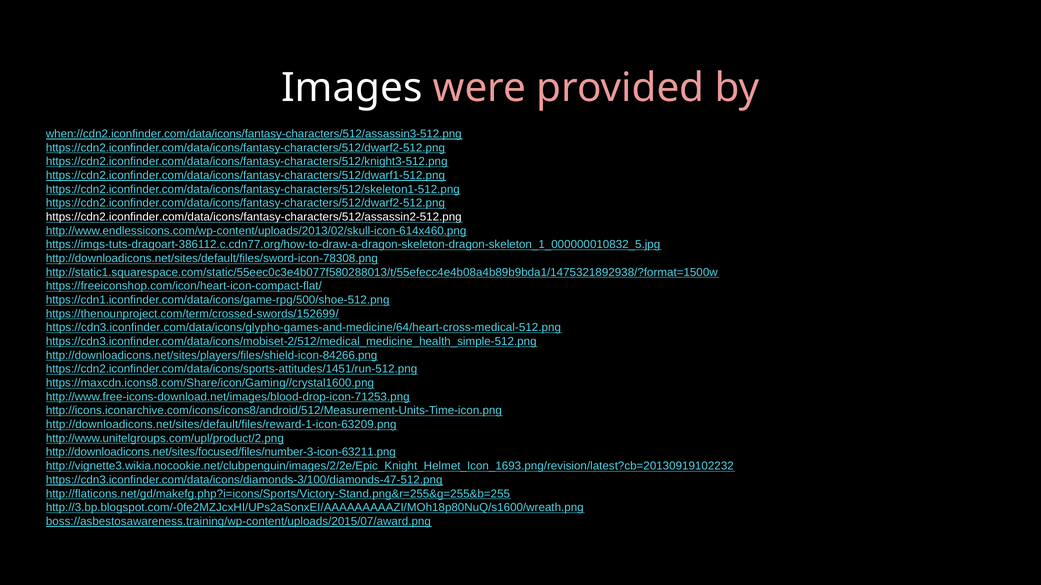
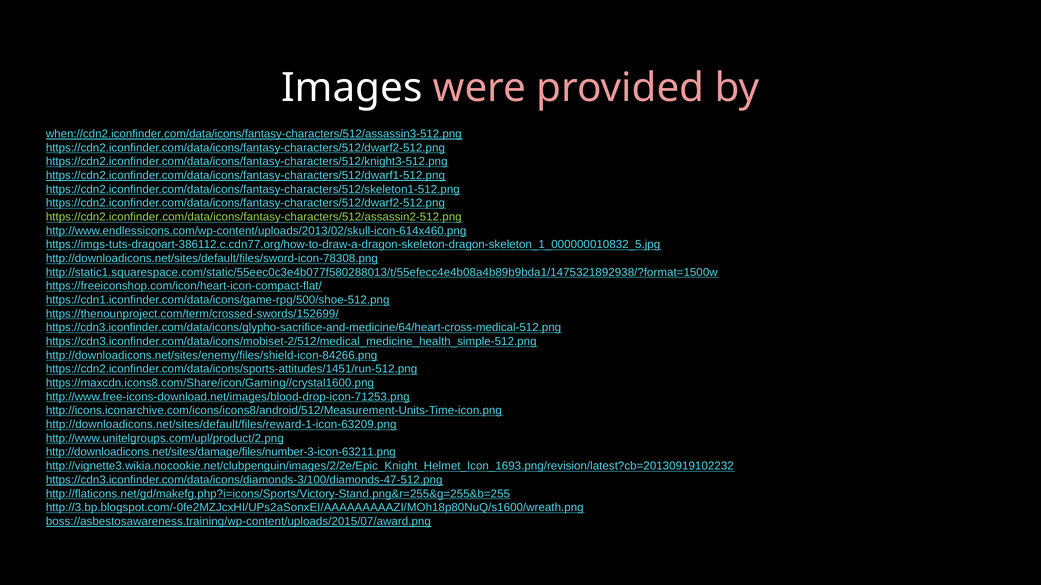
https://cdn2.iconfinder.com/data/icons/fantasy-characters/512/assassin2-512.png colour: white -> light green (254, 217)
https://cdn3.iconfinder.com/data/icons/glypho-games-and-medicine/64/heart-cross-medical-512.png: https://cdn3.iconfinder.com/data/icons/glypho-games-and-medicine/64/heart-cross-medical-512.png -> https://cdn3.iconfinder.com/data/icons/glypho-sacrifice-and-medicine/64/heart-cross-medical-512.png (304, 328)
http://downloadicons.net/sites/players/files/shield-icon-84266.png: http://downloadicons.net/sites/players/files/shield-icon-84266.png -> http://downloadicons.net/sites/enemy/files/shield-icon-84266.png (212, 356)
http://downloadicons.net/sites/focused/files/number-3-icon-63211.png: http://downloadicons.net/sites/focused/files/number-3-icon-63211.png -> http://downloadicons.net/sites/damage/files/number-3-icon-63211.png (221, 453)
